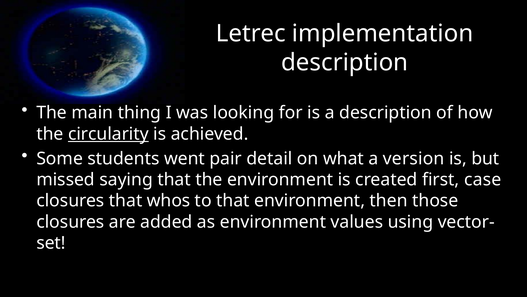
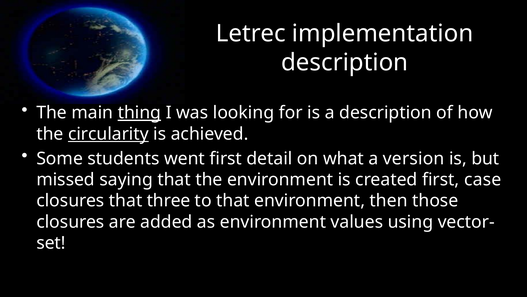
thing underline: none -> present (139, 113)
went pair: pair -> first (226, 158)
whos: whos -> three (169, 200)
